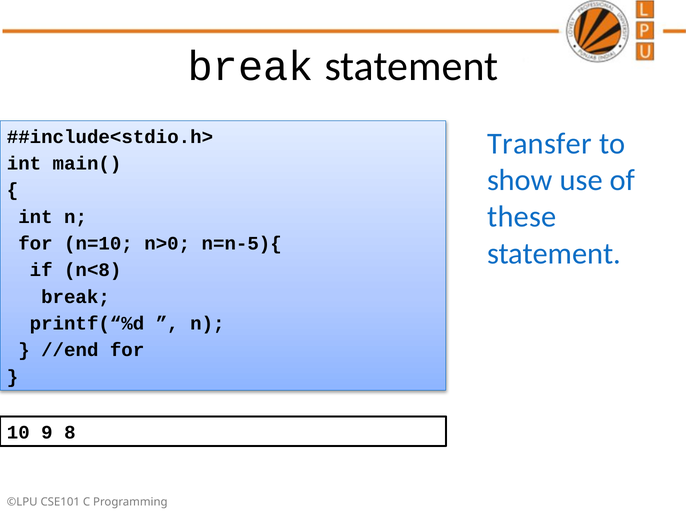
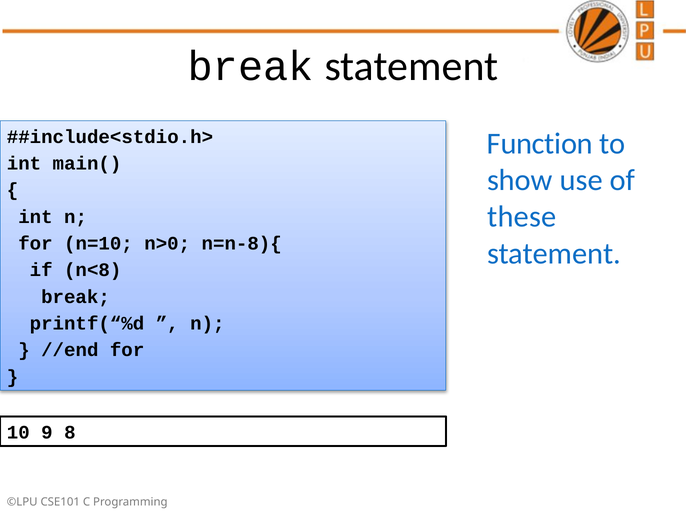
Transfer: Transfer -> Function (540, 144)
n=n-5){: n=n-5){ -> n=n-8){ (242, 244)
